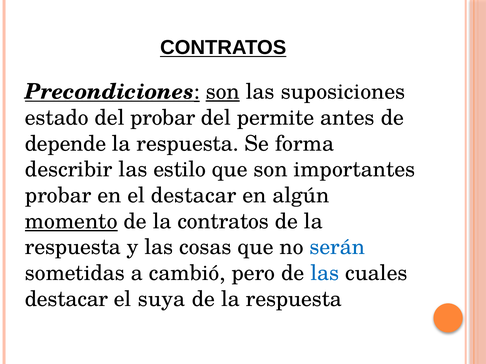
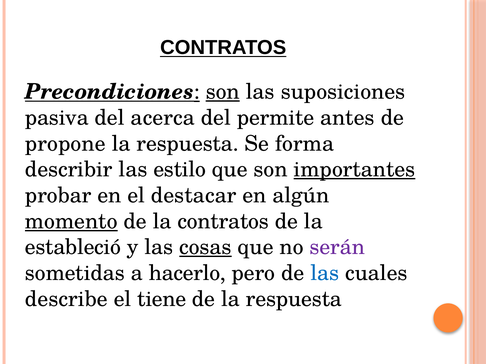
estado: estado -> pasiva (57, 118)
del probar: probar -> acerca (163, 118)
depende: depende -> propone (65, 144)
importantes underline: none -> present (354, 170)
respuesta: respuesta -> estableció (73, 248)
cosas underline: none -> present (205, 248)
serán colour: blue -> purple (337, 248)
cambió: cambió -> hacerlo (187, 273)
destacar: destacar -> describe (66, 299)
suya: suya -> tiene (162, 299)
